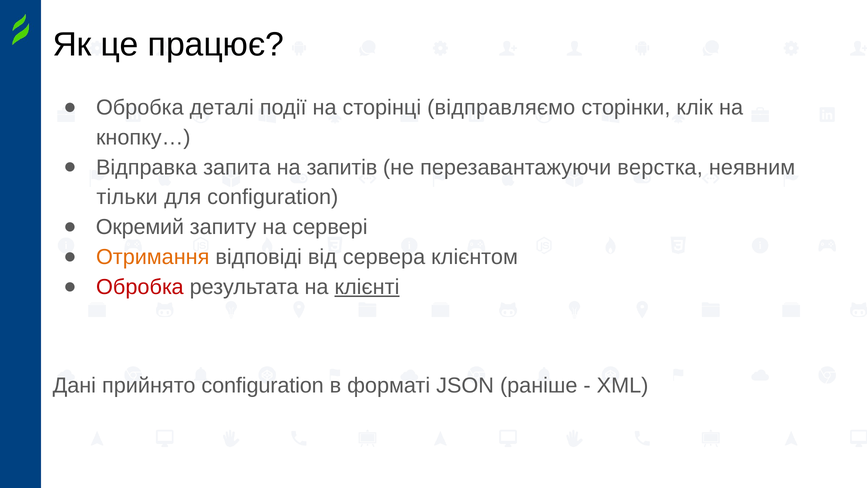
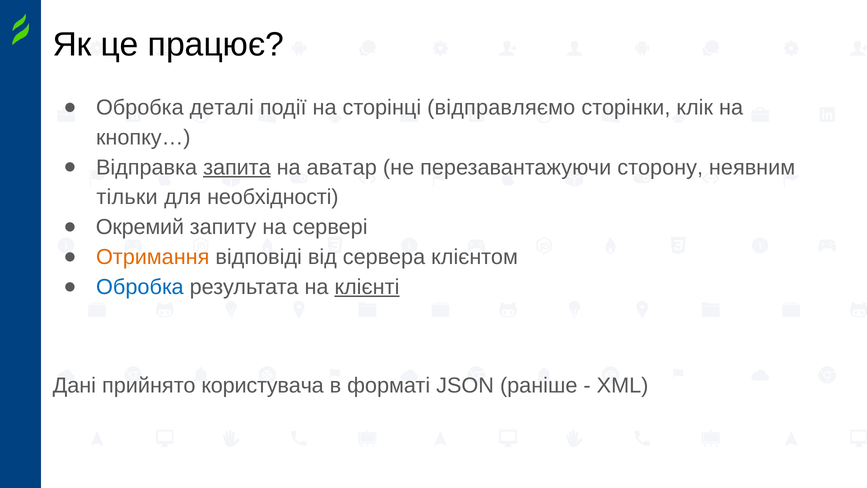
запита underline: none -> present (237, 167)
запитів: запитів -> аватар (342, 167)
верстка: верстка -> сторону (660, 167)
для configuration: configuration -> необхідності (273, 197)
Обробка colour: red -> blue (140, 287)
прийнято configuration: configuration -> користувача (263, 385)
